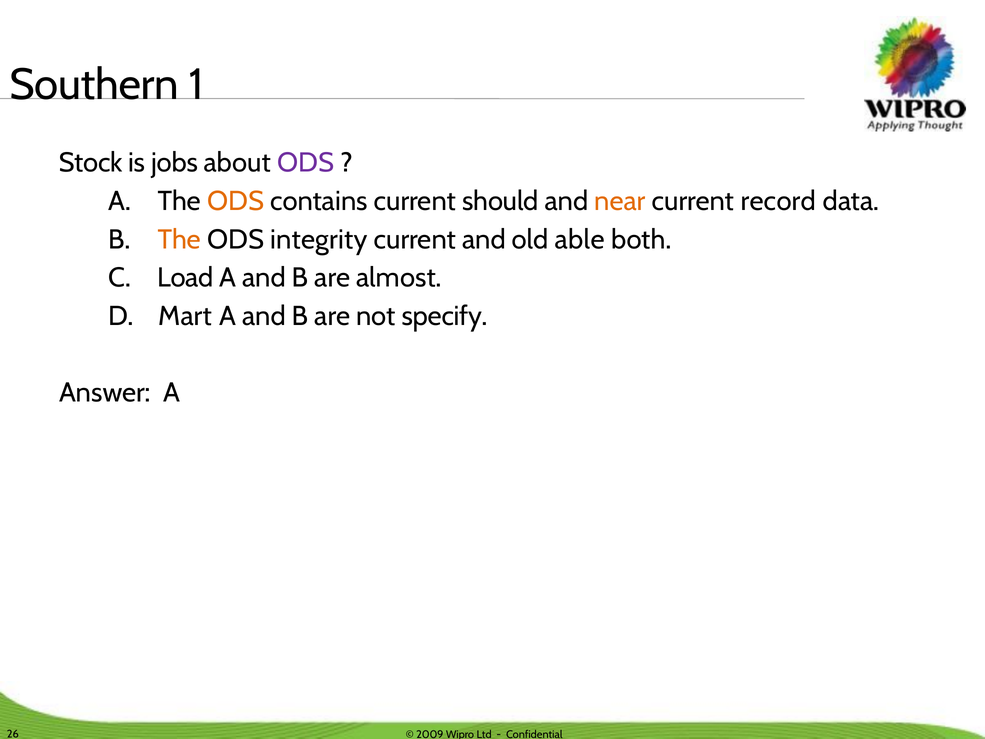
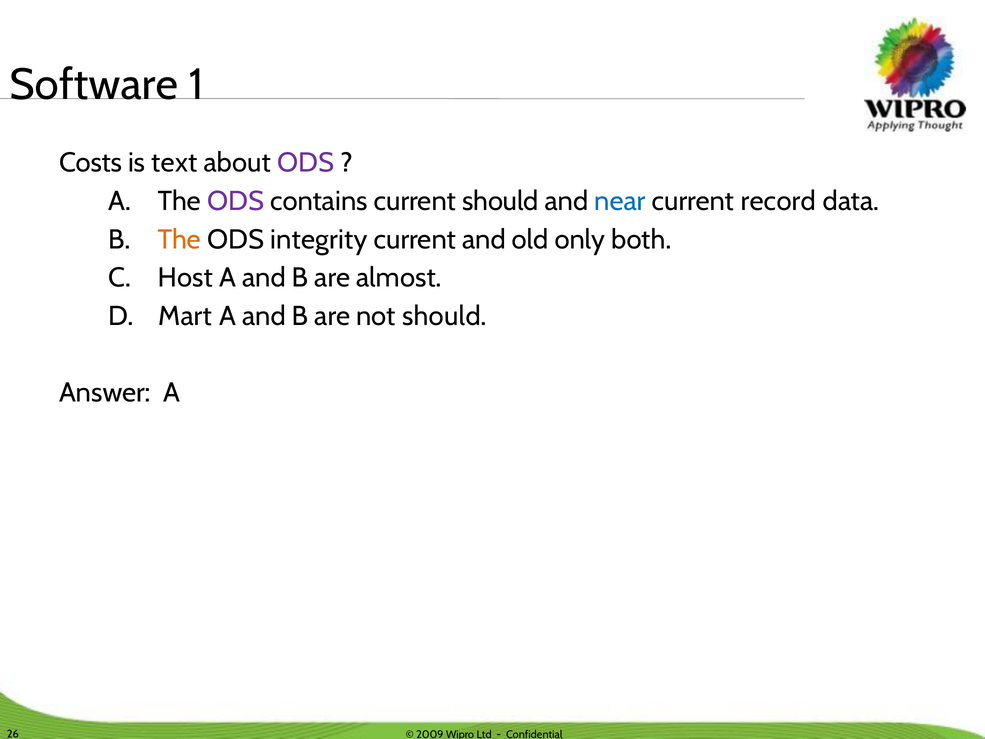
Southern: Southern -> Software (94, 85)
Stock: Stock -> Costs (91, 163)
jobs: jobs -> text (174, 163)
ODS colour: orange -> purple (236, 201)
near colour: orange -> blue (620, 201)
able: able -> only (580, 239)
Load: Load -> Host (185, 278)
not specify: specify -> should (444, 316)
